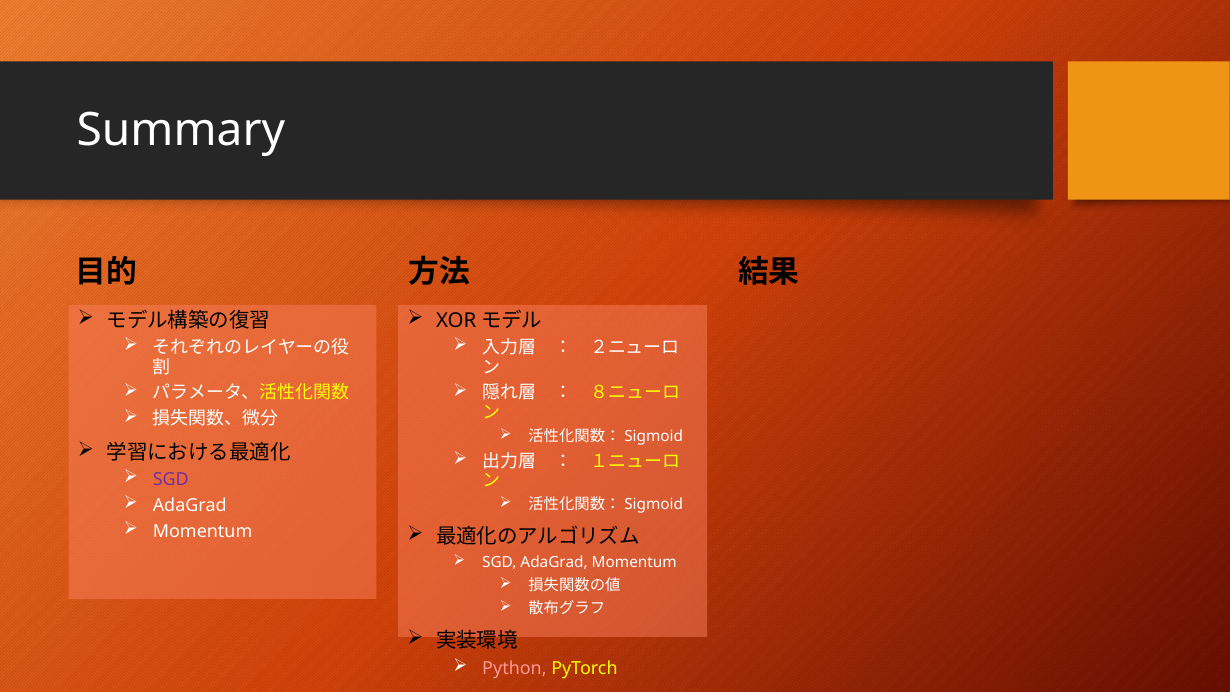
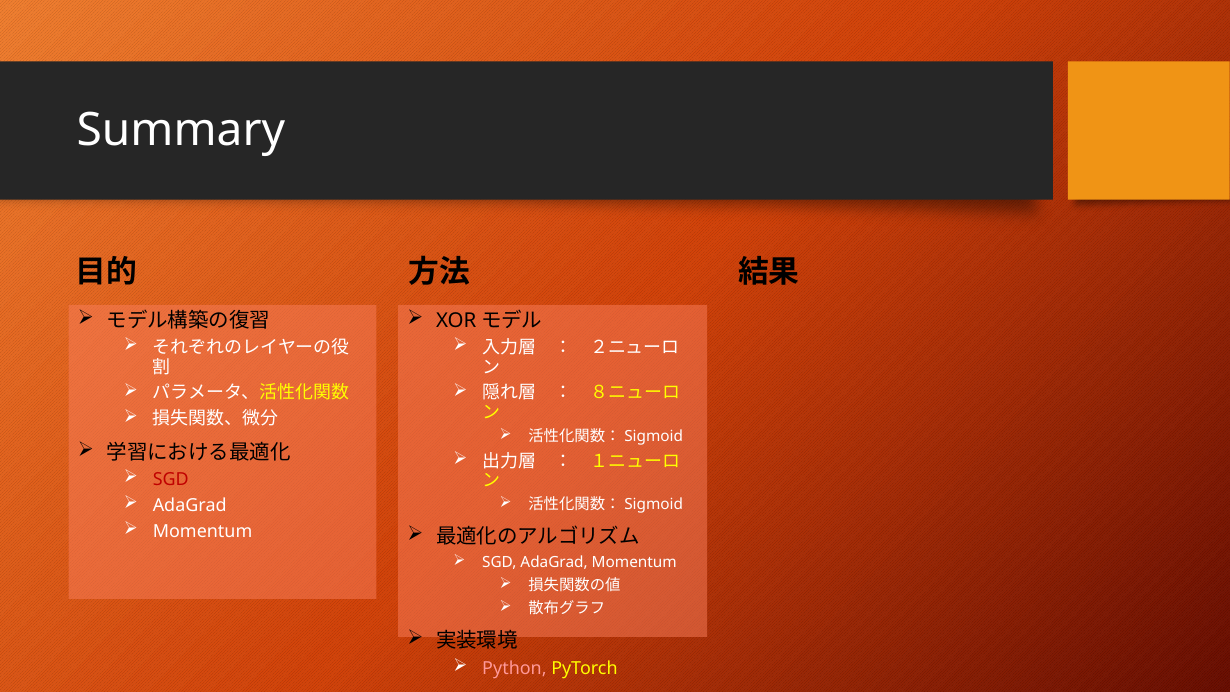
SGD colour: purple -> red (171, 479)
